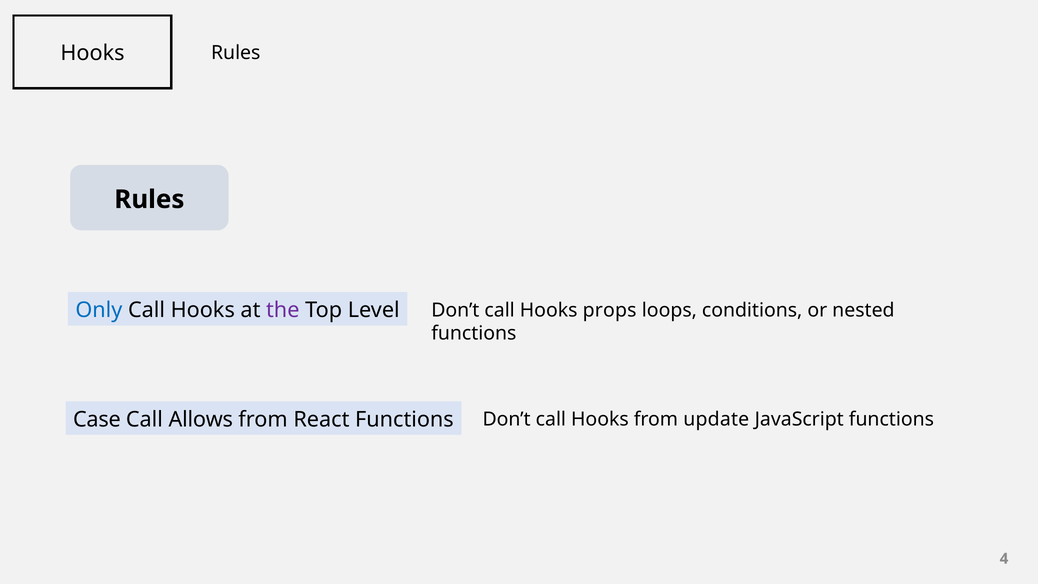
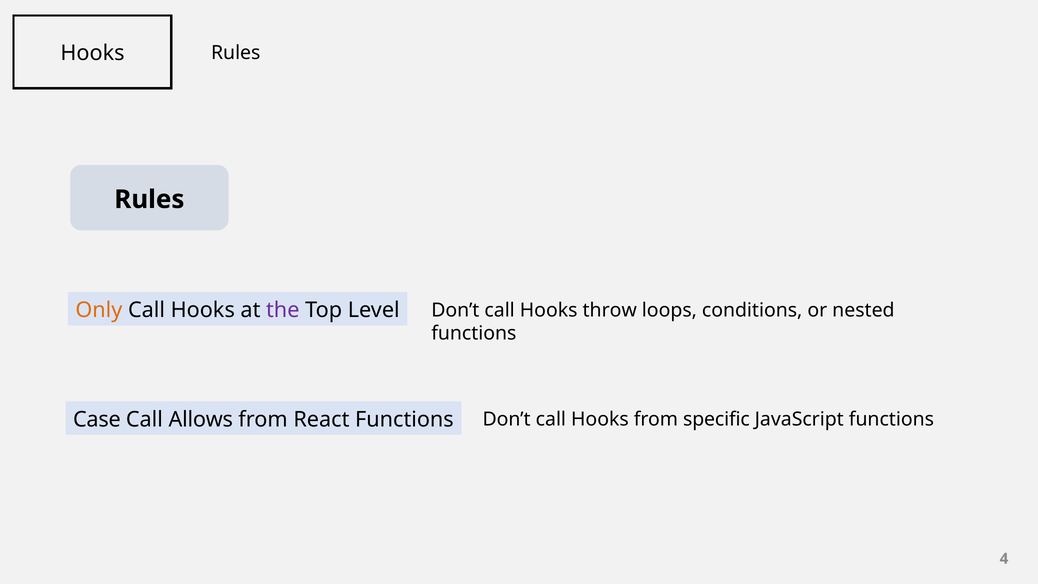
Only colour: blue -> orange (99, 310)
props: props -> throw (610, 310)
update: update -> specific (716, 419)
